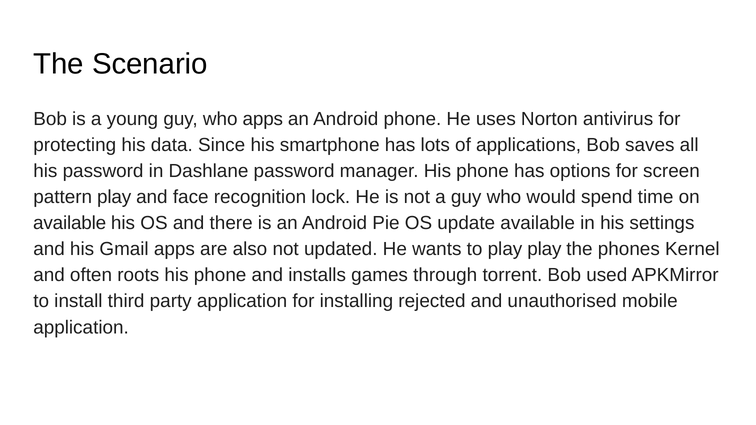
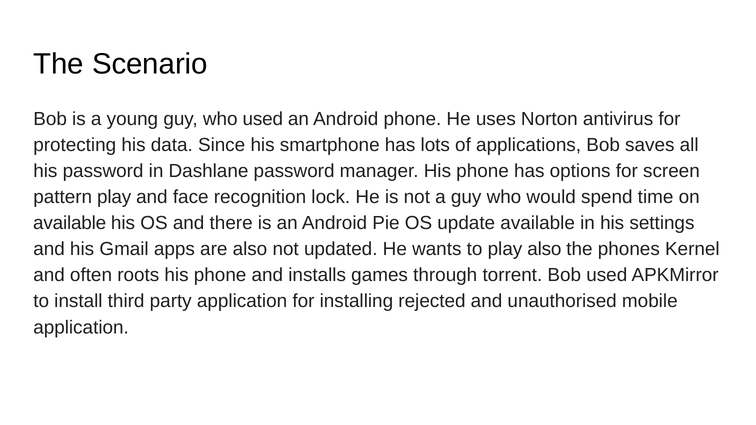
who apps: apps -> used (263, 119)
play play: play -> also (544, 249)
